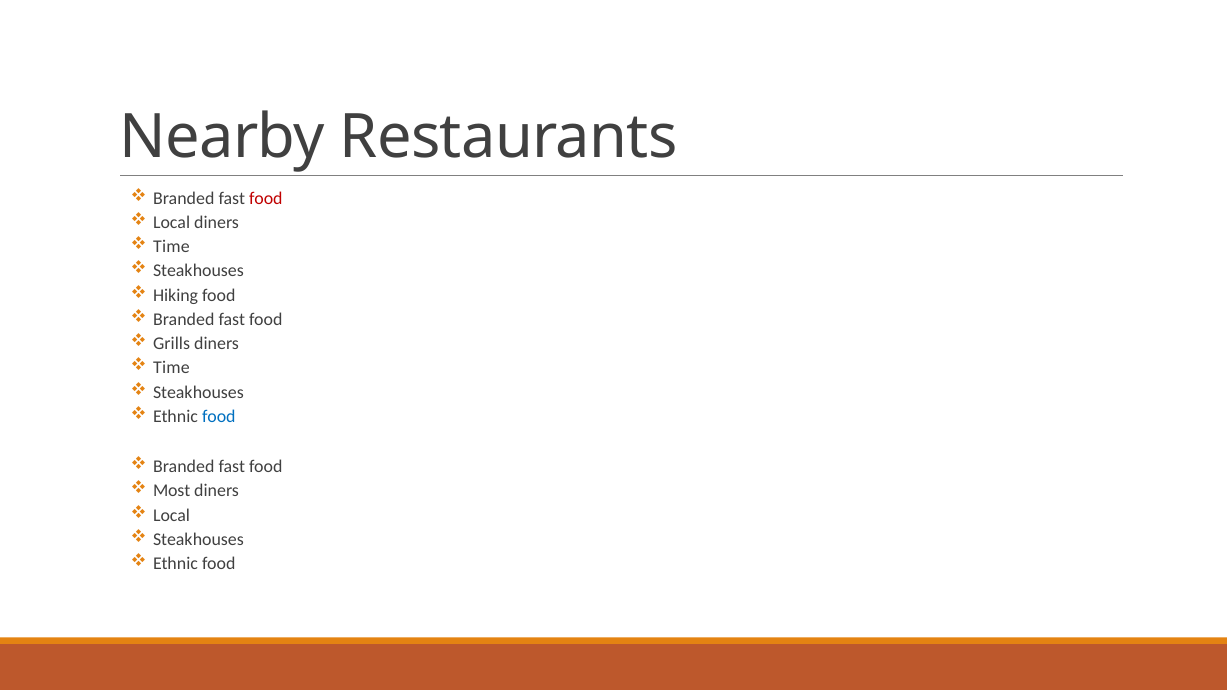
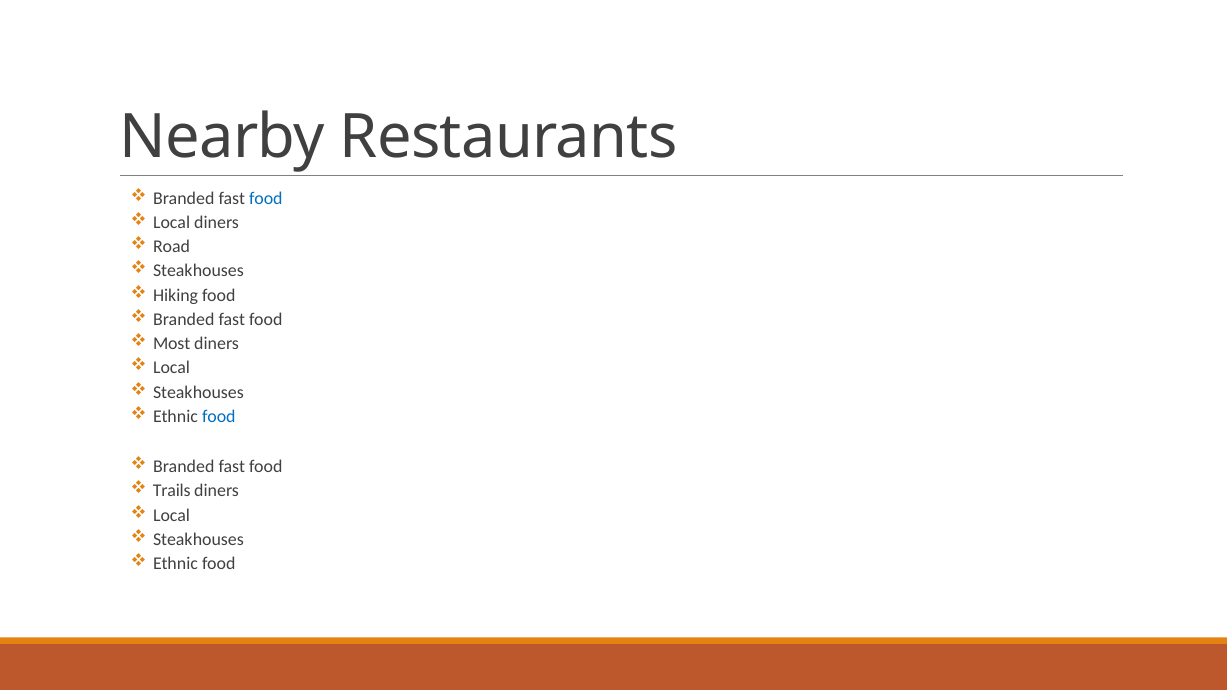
food colour: red -> blue (266, 198)
Time: Time -> Road (172, 247)
Grills: Grills -> Most (172, 344)
Time: Time -> Local (172, 368)
Most: Most -> Trails (172, 491)
